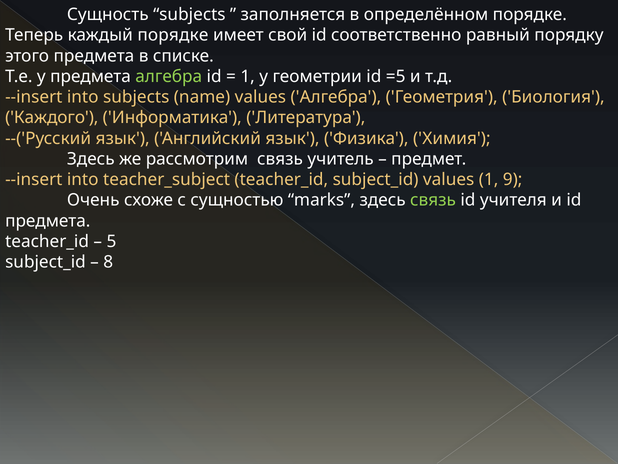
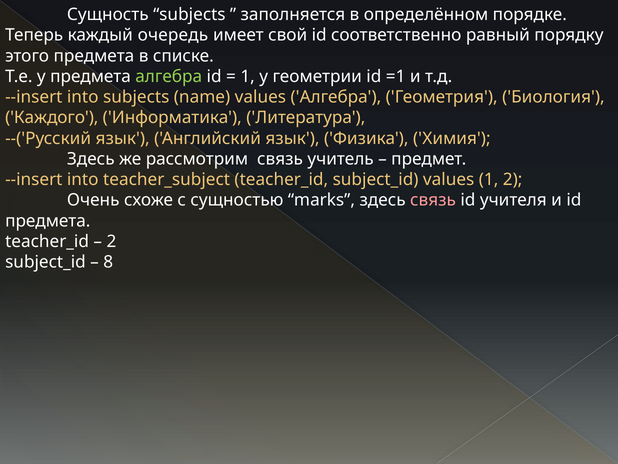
каждый порядке: порядке -> очередь (173, 35)
=5: =5 -> =1 (396, 76)
1 9: 9 -> 2 (513, 179)
связь colour: light green -> pink (433, 200)
5: 5 -> 2 (111, 241)
